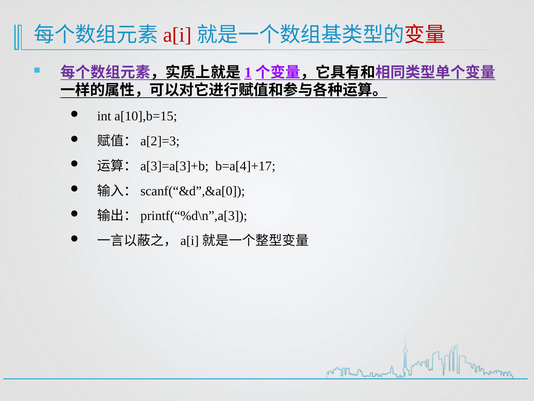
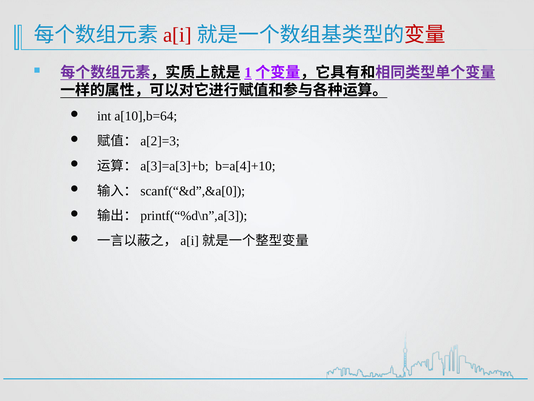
a[10],b=15: a[10],b=15 -> a[10],b=64 (146, 116)
b=a[4]+17: b=a[4]+17 -> b=a[4]+10 (245, 166)
